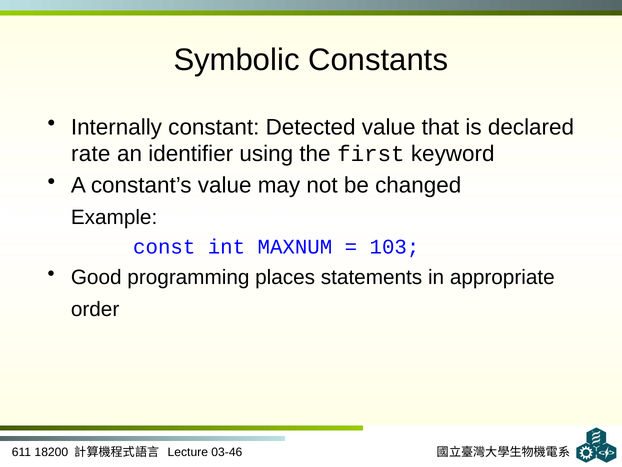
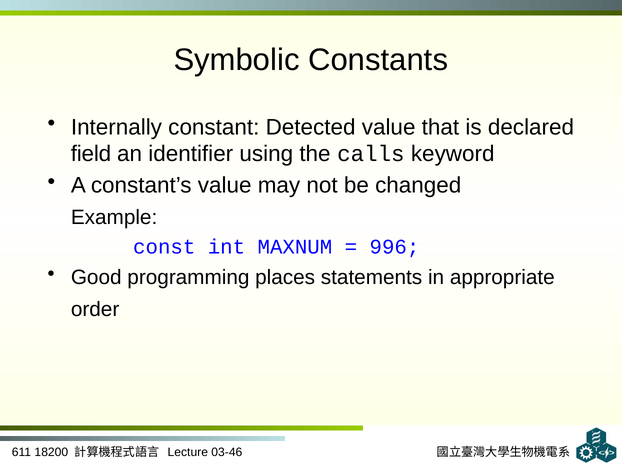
rate: rate -> field (91, 154)
first: first -> calls (371, 154)
103: 103 -> 996 (394, 247)
